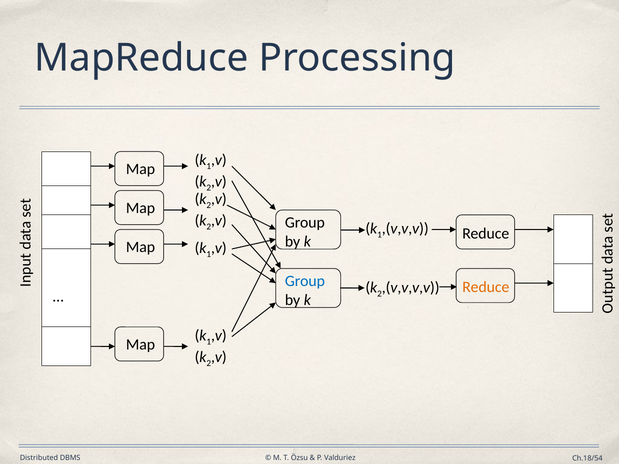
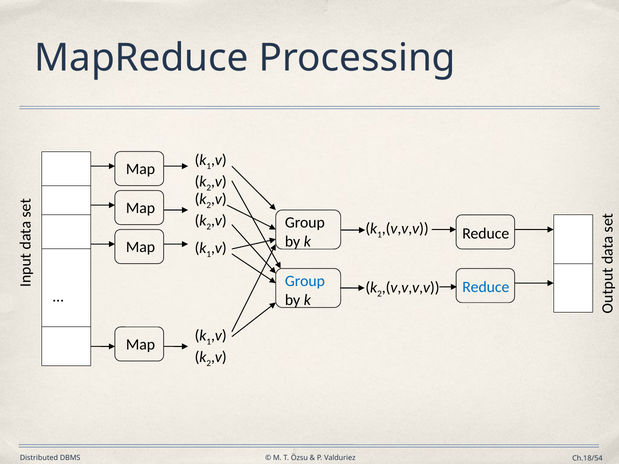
Reduce colour: orange -> blue (486, 287)
